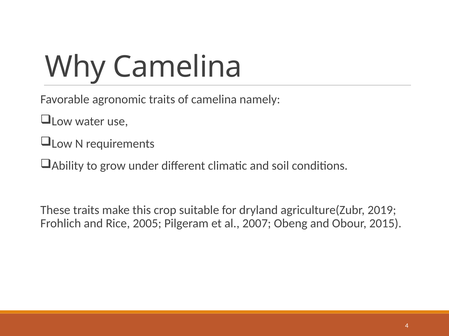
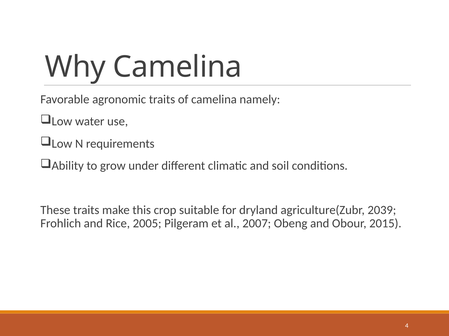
2019: 2019 -> 2039 (382, 211)
